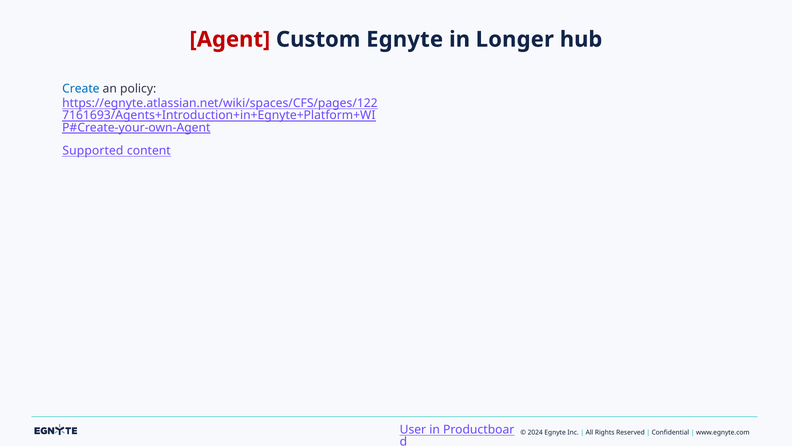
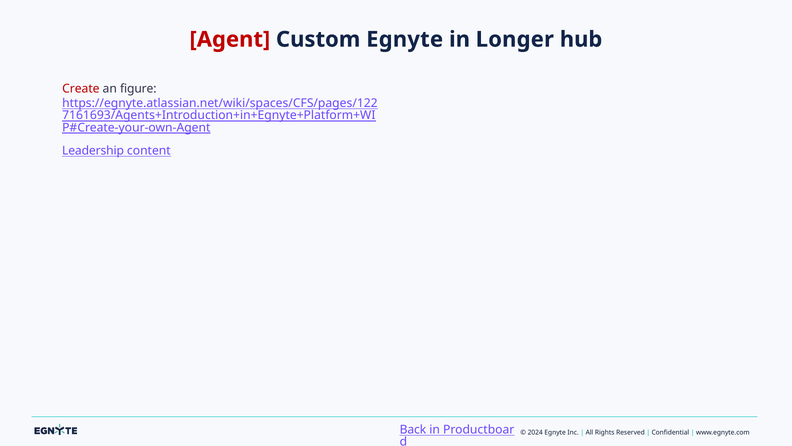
Create colour: blue -> red (81, 89)
policy: policy -> figure (138, 89)
Supported: Supported -> Leadership (93, 151)
User: User -> Back (413, 429)
